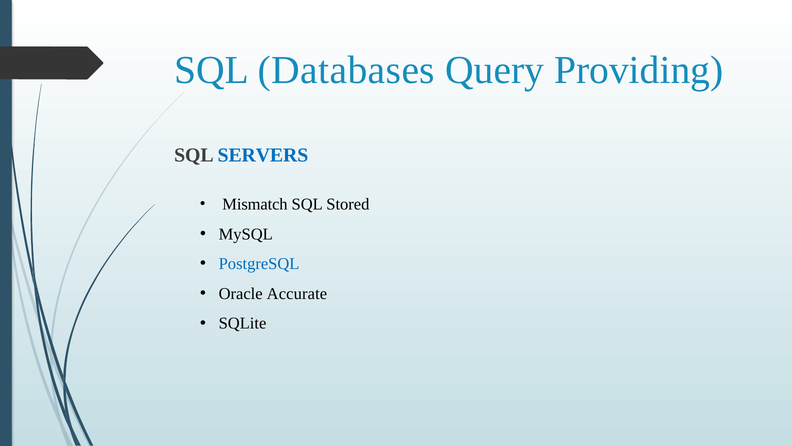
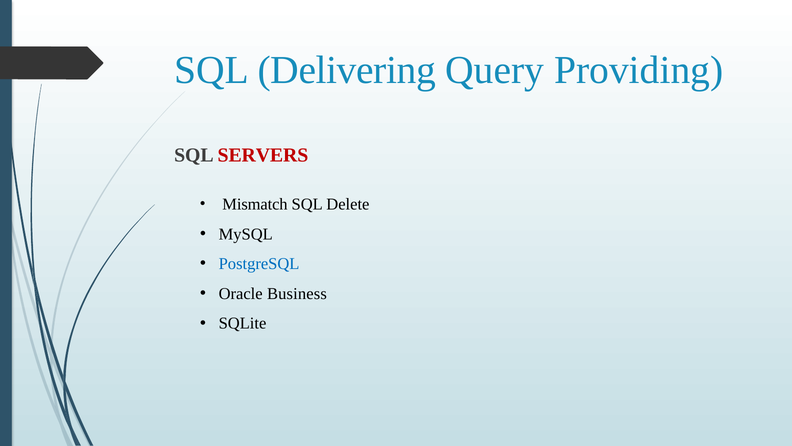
Databases: Databases -> Delivering (347, 70)
SERVERS colour: blue -> red (263, 155)
Stored: Stored -> Delete (348, 204)
Accurate: Accurate -> Business (297, 293)
